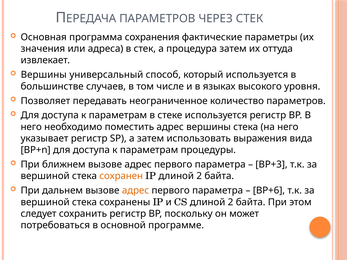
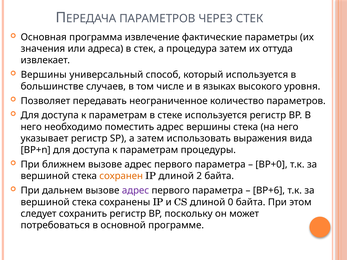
сохранения: сохранения -> извлечение (152, 37)
ВР+3: ВР+3 -> ВР+0 (271, 165)
адрес colour: orange -> purple (135, 191)
CS длиной 2: 2 -> 0 (231, 202)
